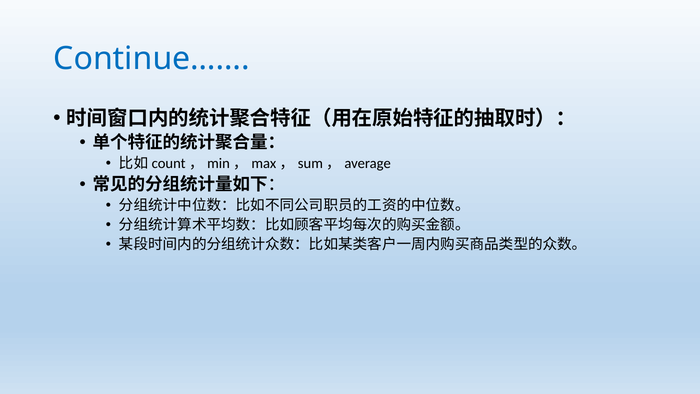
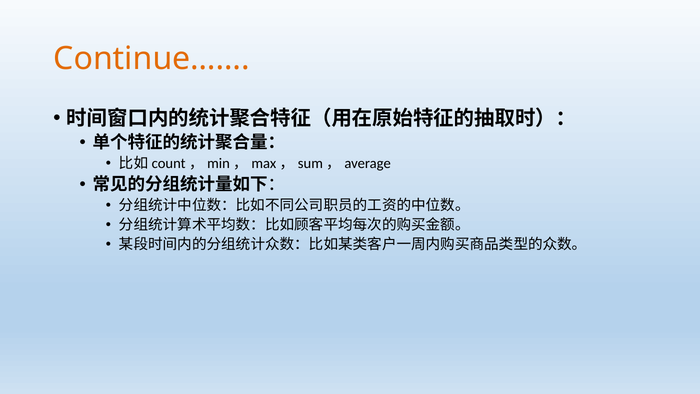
Continue…… colour: blue -> orange (152, 59)
